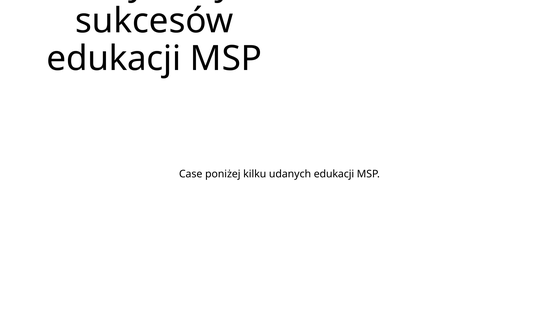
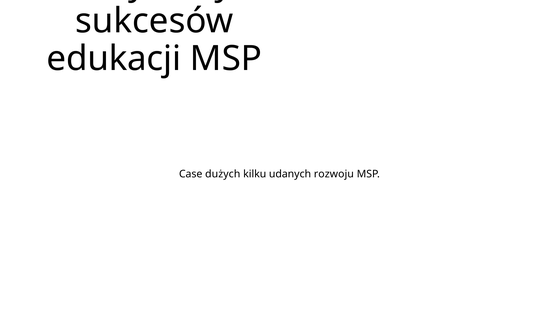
poniżej: poniżej -> dużych (223, 174)
udanych edukacji: edukacji -> rozwoju (334, 174)
